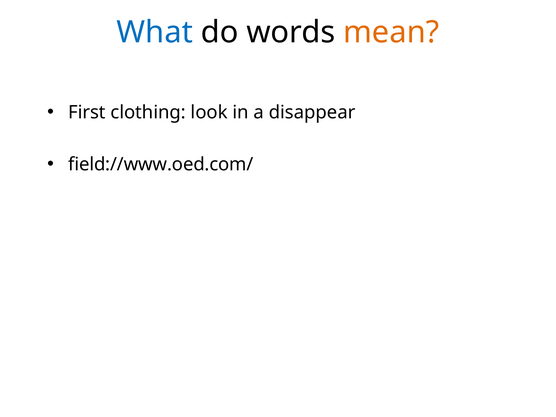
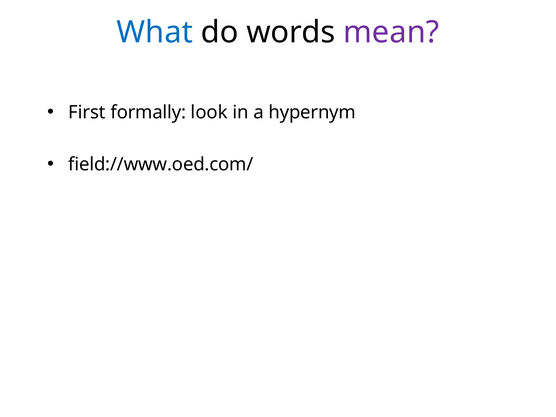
mean colour: orange -> purple (391, 32)
clothing: clothing -> formally (148, 113)
disappear: disappear -> hypernym (312, 113)
